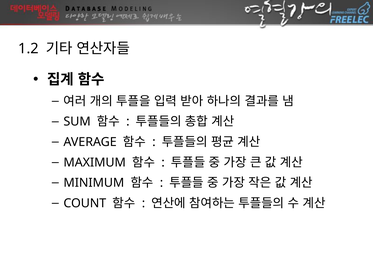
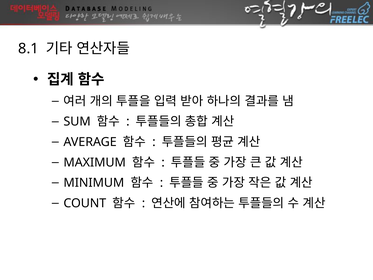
1.2: 1.2 -> 8.1 (28, 48)
